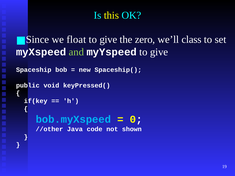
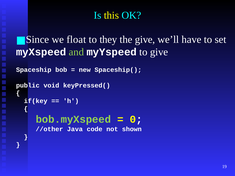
give: give -> they (108, 40)
the zero: zero -> give (145, 40)
class: class -> have (192, 40)
bob.myXspeed colour: light blue -> light green (73, 119)
